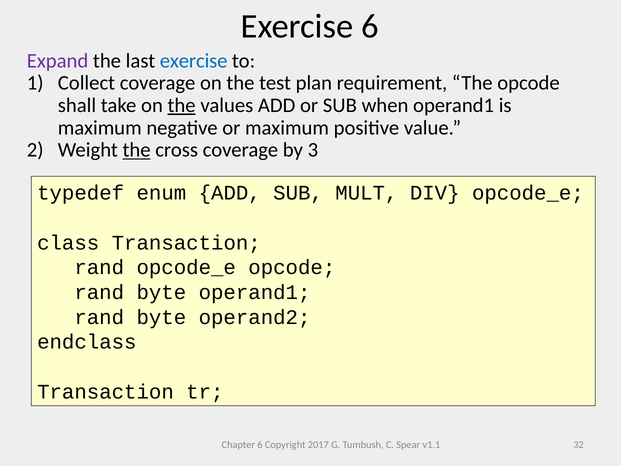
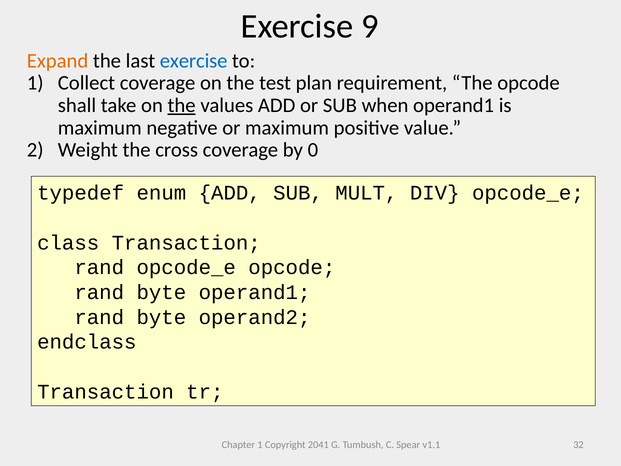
Exercise 6: 6 -> 9 (370, 26)
Expand colour: purple -> orange (58, 61)
the underline: present -> none (137, 150)
3: 3 -> 0 (313, 150)
Chapter 6: 6 -> 1 (260, 445)
2017: 2017 -> 2041 (318, 445)
